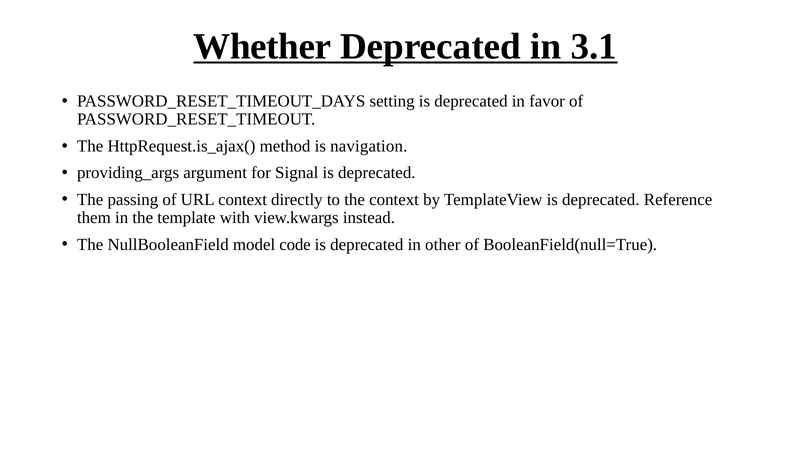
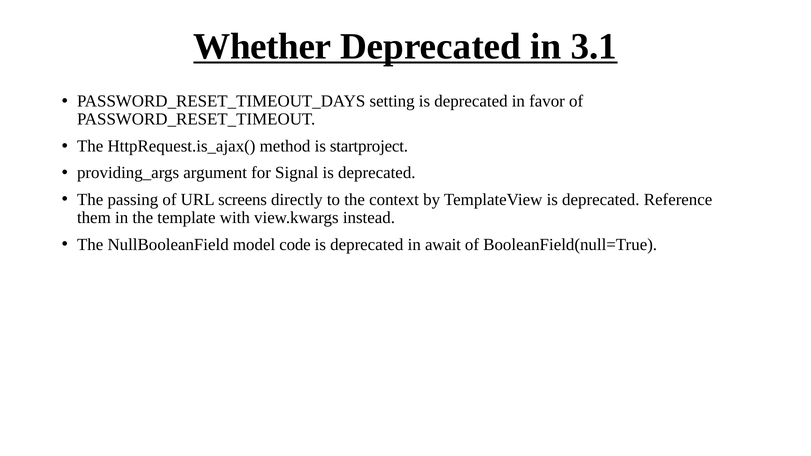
navigation: navigation -> startproject (369, 146)
URL context: context -> screens (243, 200)
other: other -> await (443, 245)
